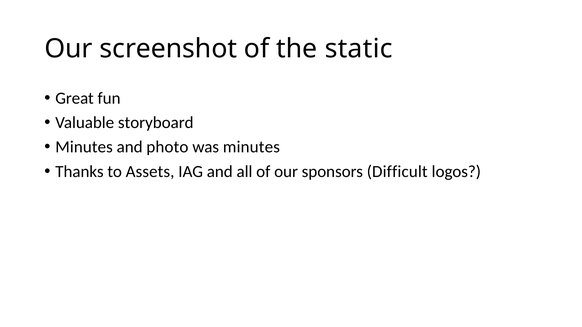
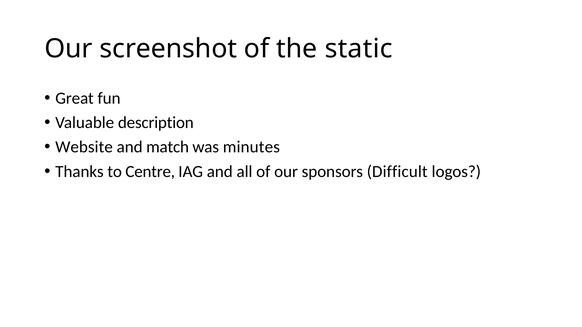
storyboard: storyboard -> description (156, 123)
Minutes: Minutes -> Website (84, 147)
photo: photo -> match (168, 147)
Assets: Assets -> Centre (150, 172)
